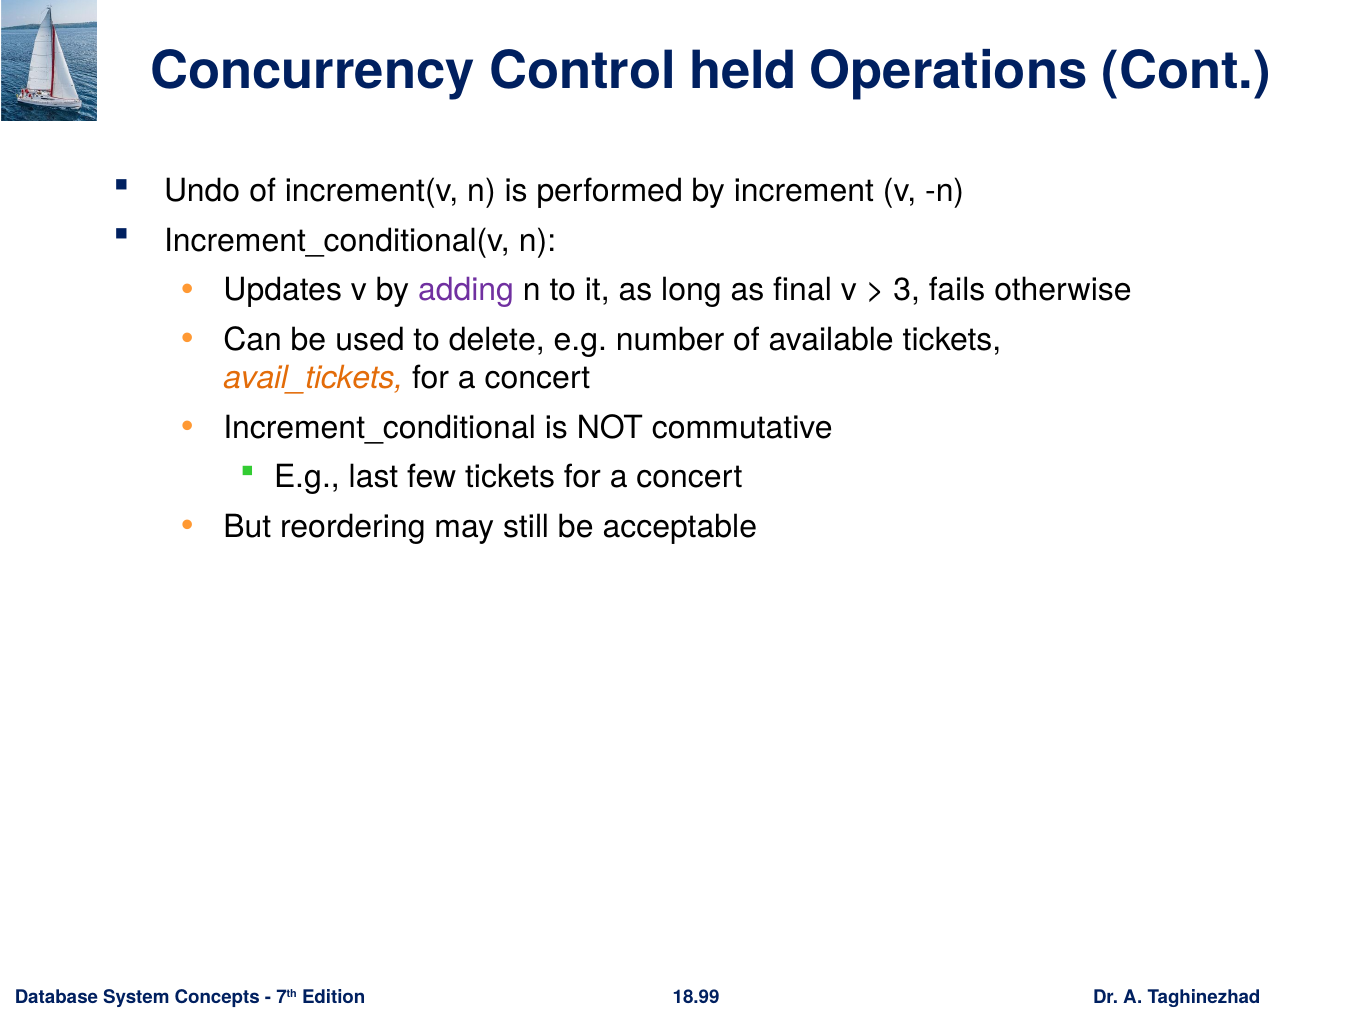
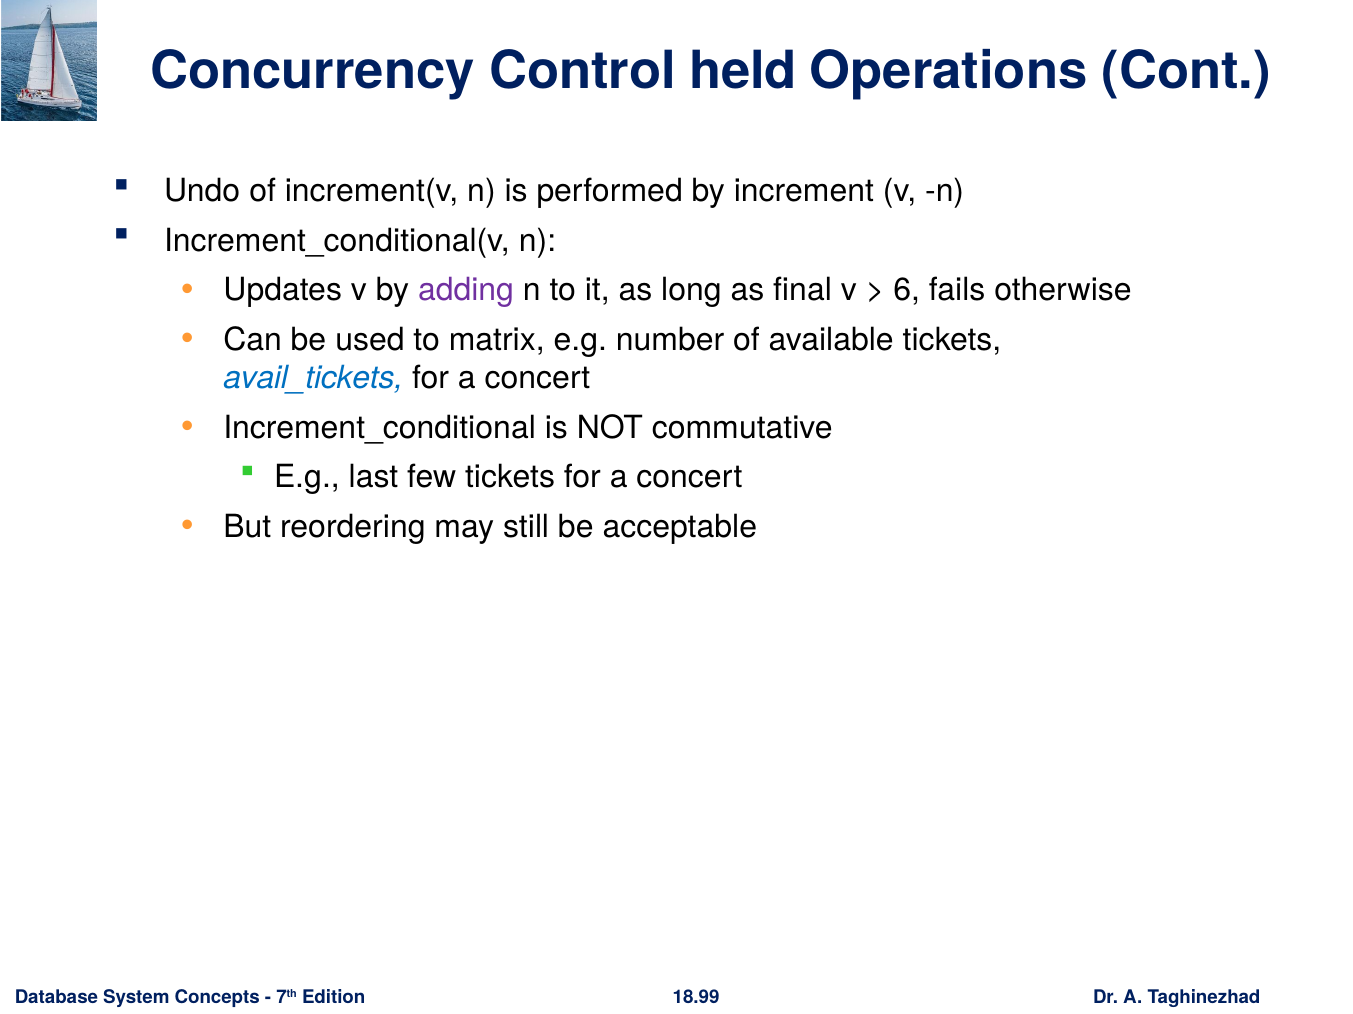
3: 3 -> 6 (907, 290)
delete: delete -> matrix (497, 340)
avail_tickets colour: orange -> blue (313, 378)
